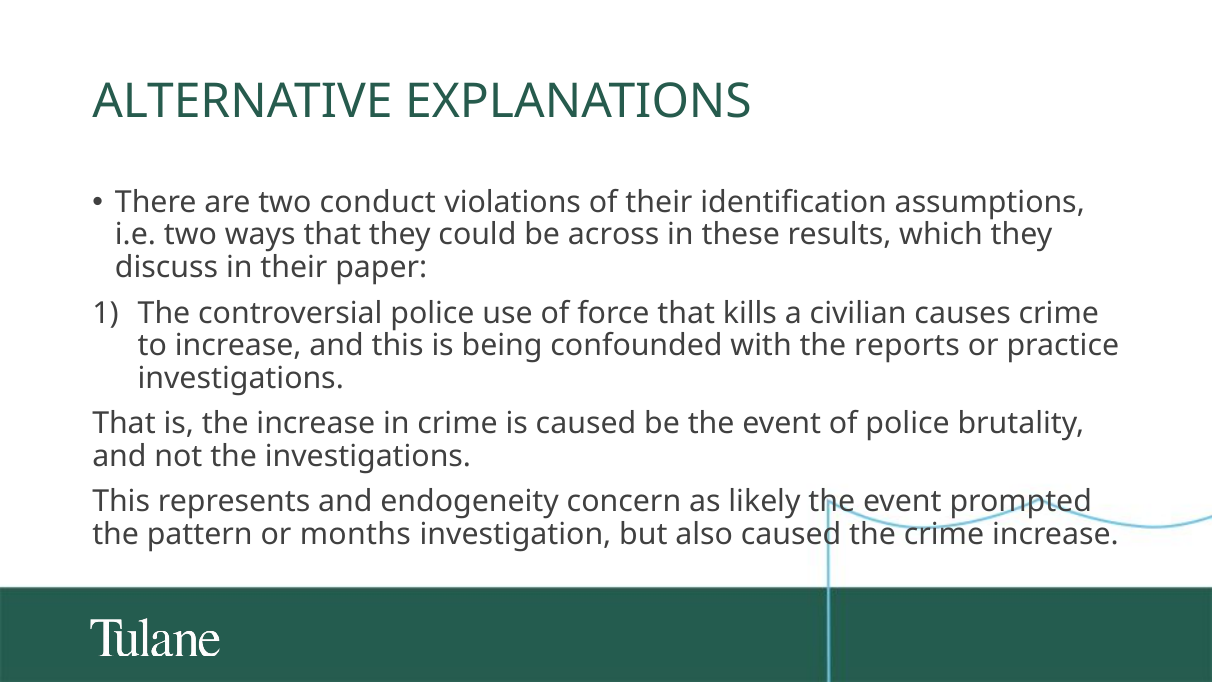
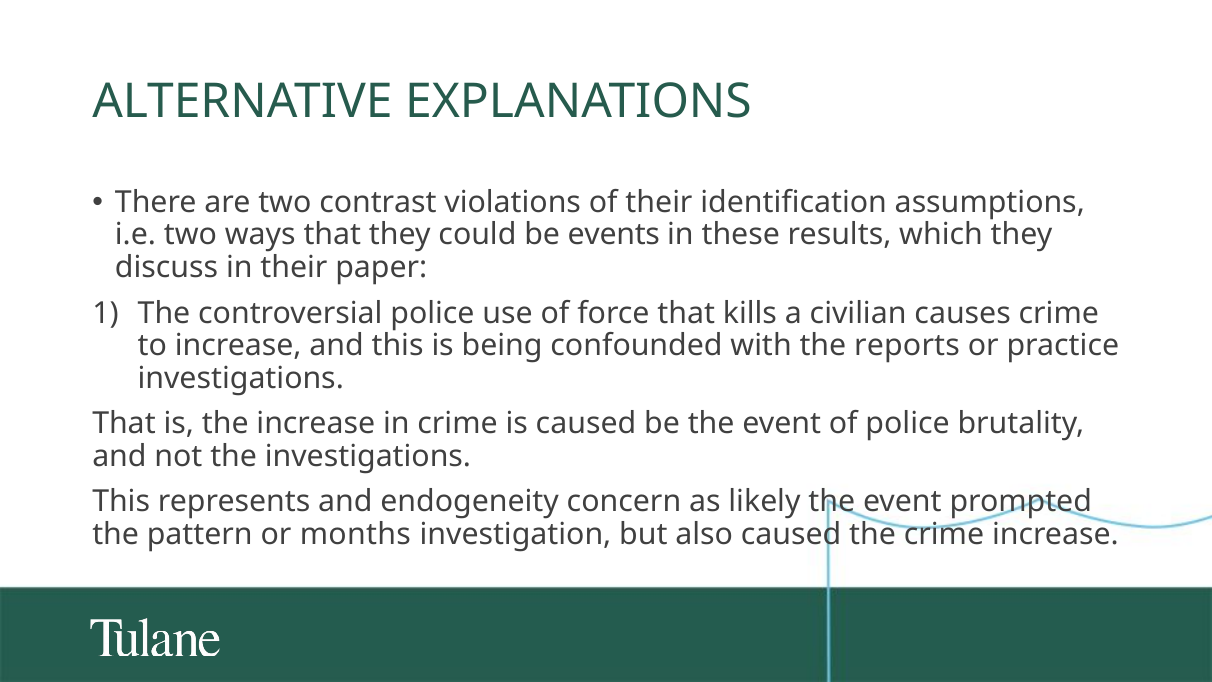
conduct: conduct -> contrast (378, 202)
across: across -> events (614, 235)
